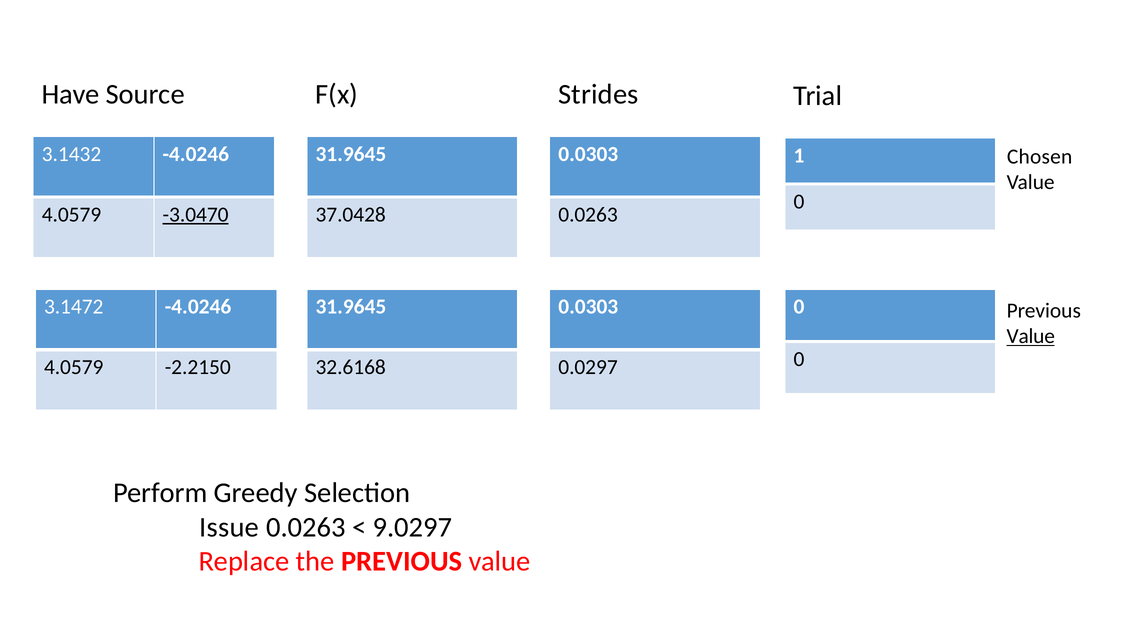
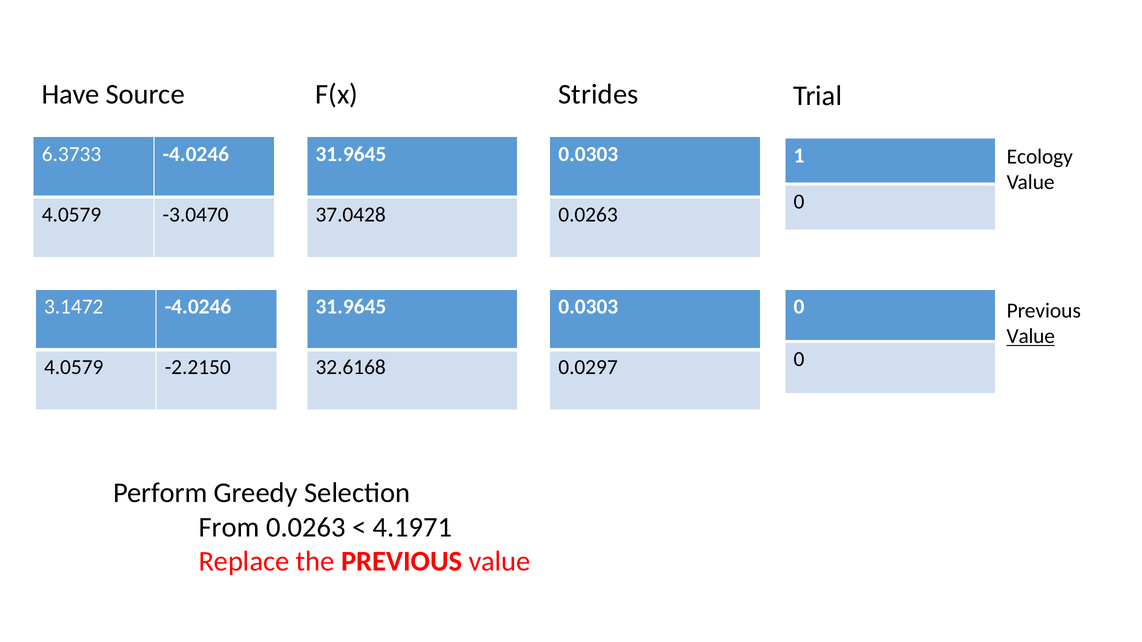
3.1432: 3.1432 -> 6.3733 (72, 154)
Chosen: Chosen -> Ecology (1040, 157)
-3.0470 underline: present -> none (196, 215)
Issue: Issue -> From (229, 528)
9.0297: 9.0297 -> 4.1971 (412, 528)
